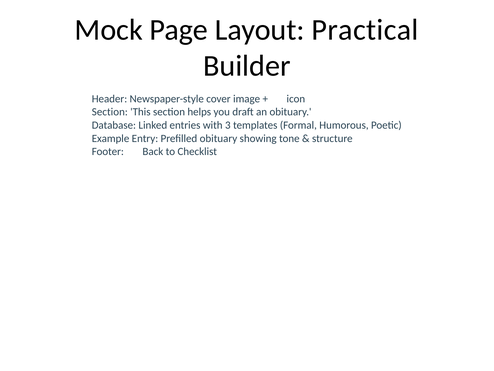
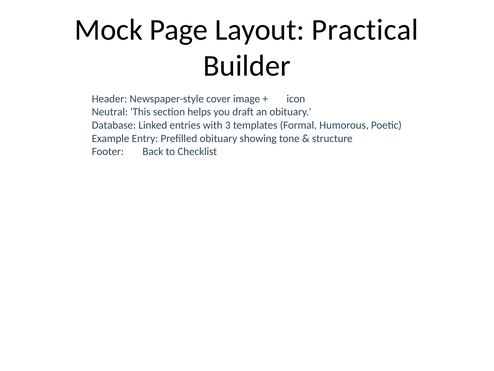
Section: Section -> Neutral (110, 112)
